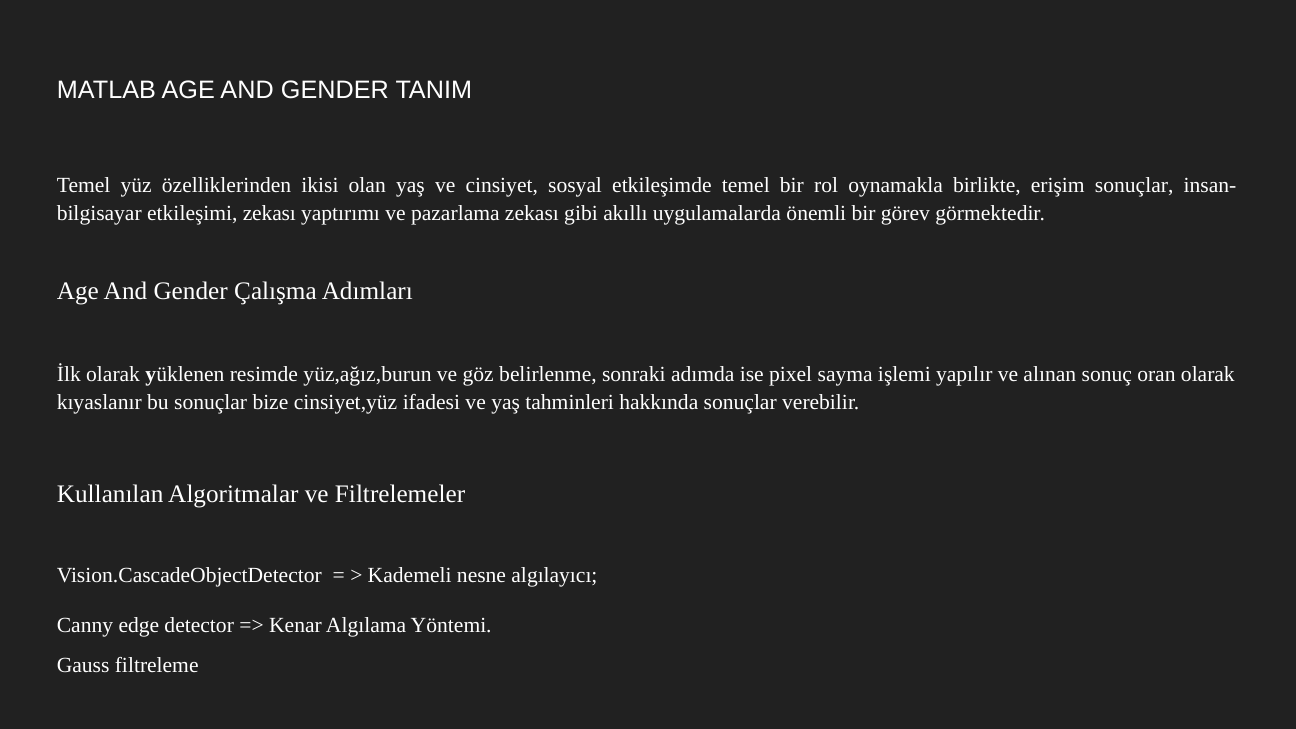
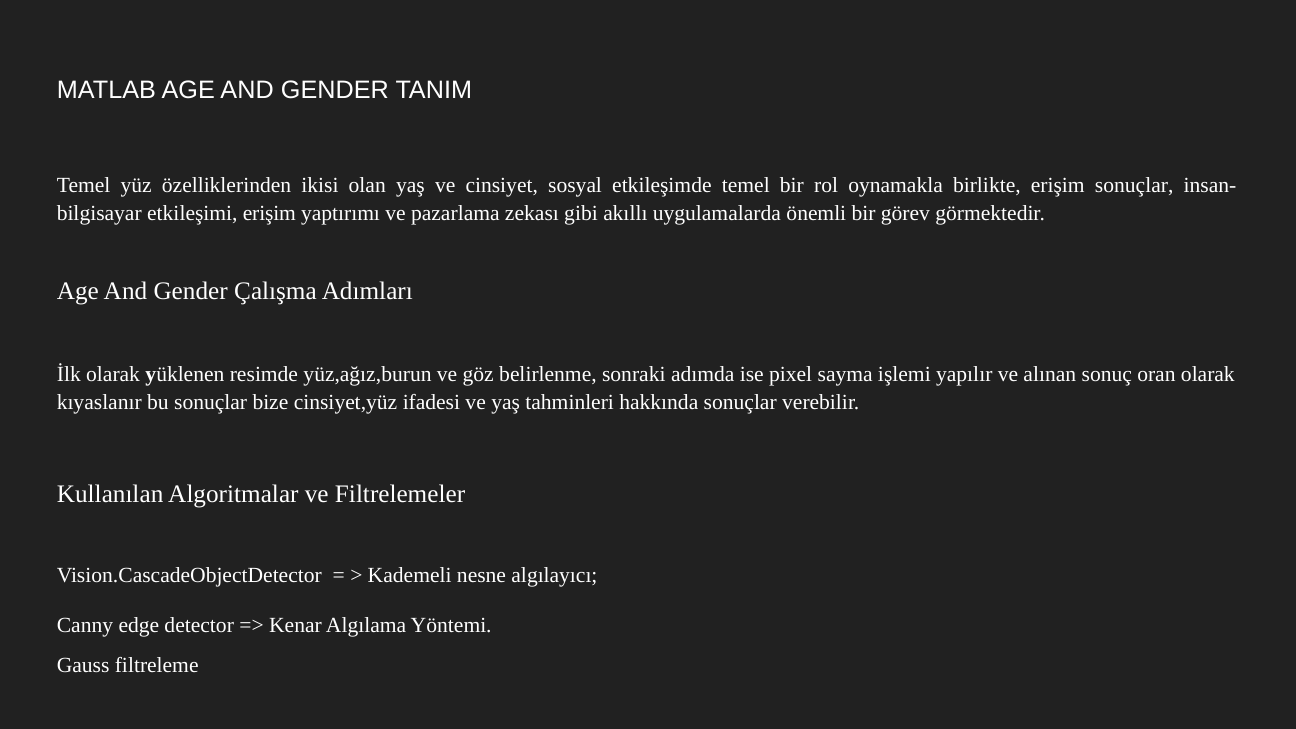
etkileşimi zekası: zekası -> erişim (269, 213)
